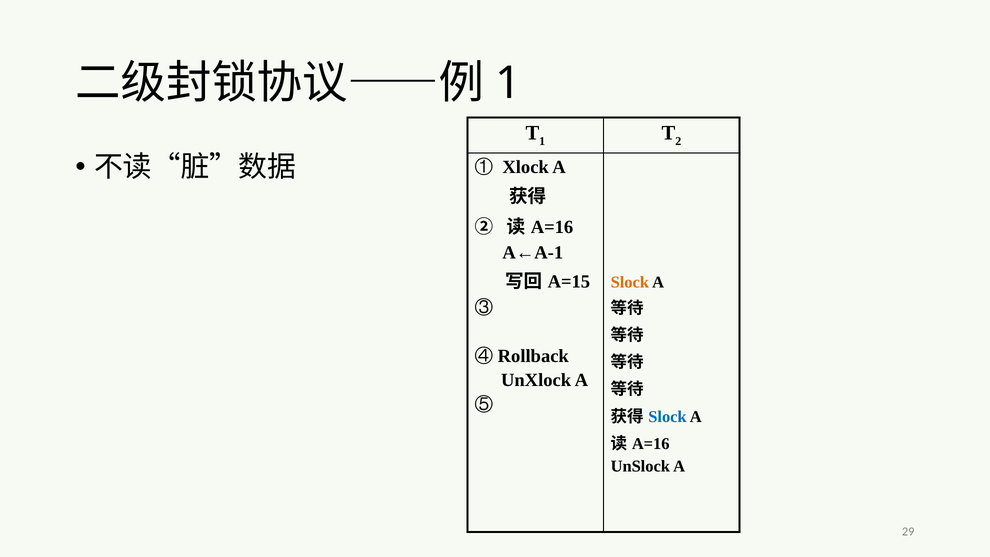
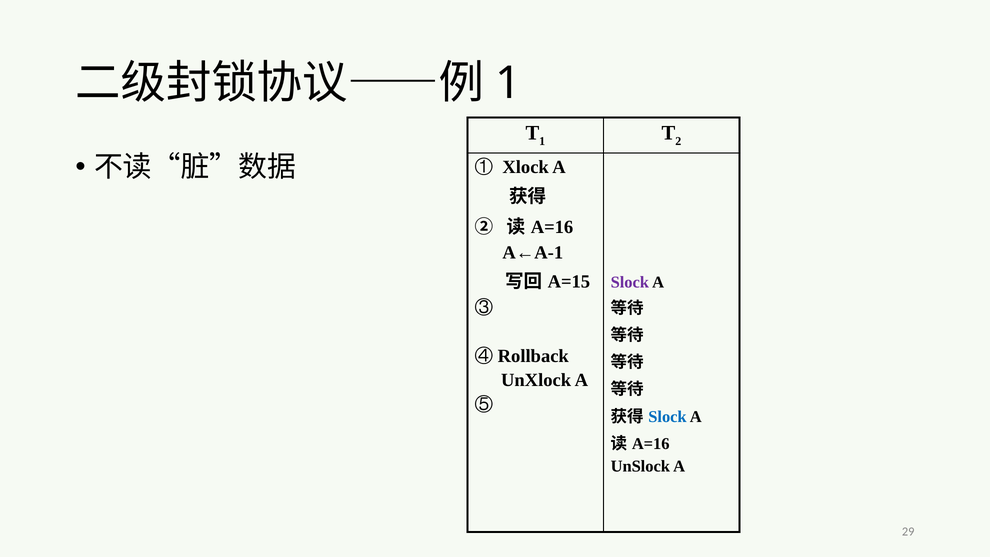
Slock colour: orange -> purple (630, 282)
